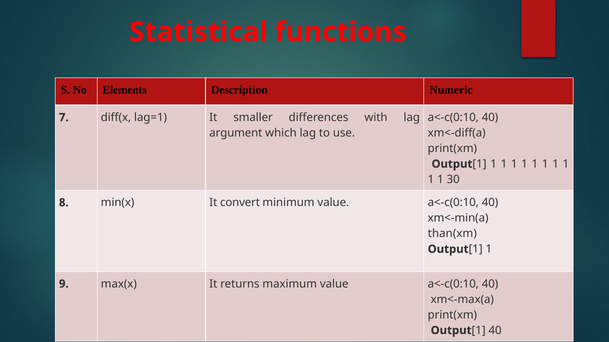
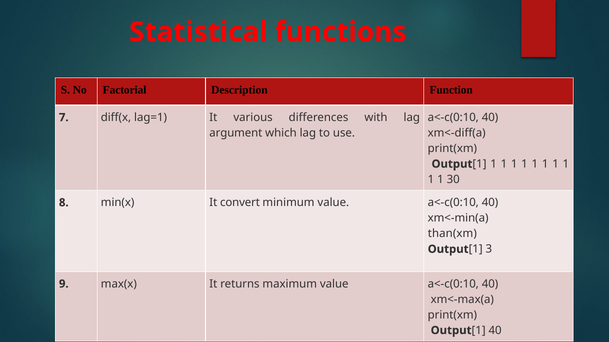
Elements: Elements -> Factorial (125, 90)
Numeric: Numeric -> Function (451, 90)
smaller: smaller -> various (253, 118)
1: 1 -> 3 (489, 250)
